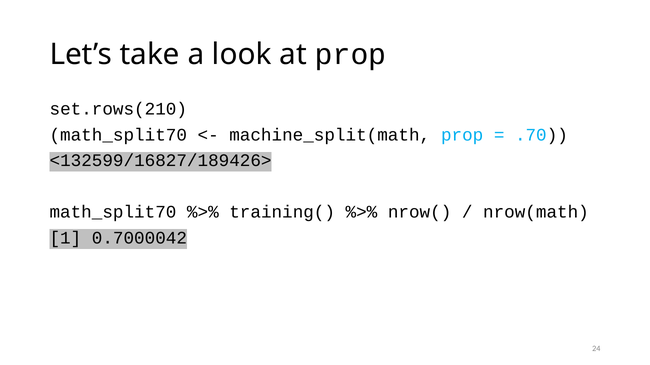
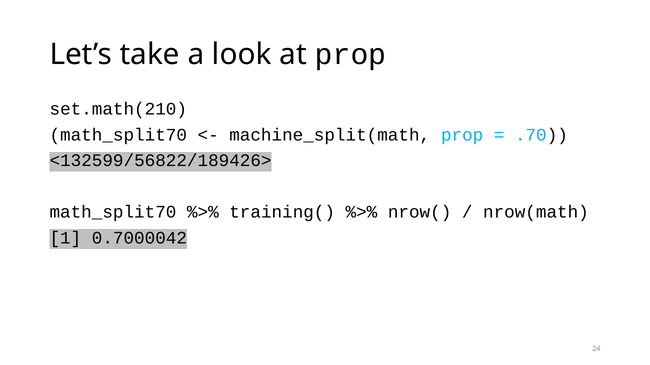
set.rows(210: set.rows(210 -> set.math(210 (118, 109)
<132599/16827/189426>: <132599/16827/189426> -> <132599/56822/189426> (161, 161)
